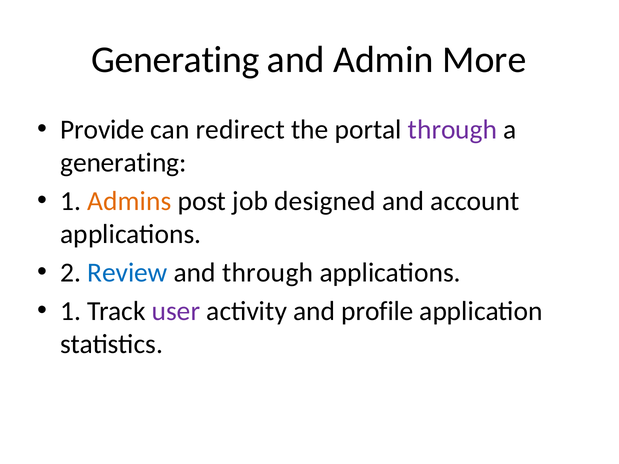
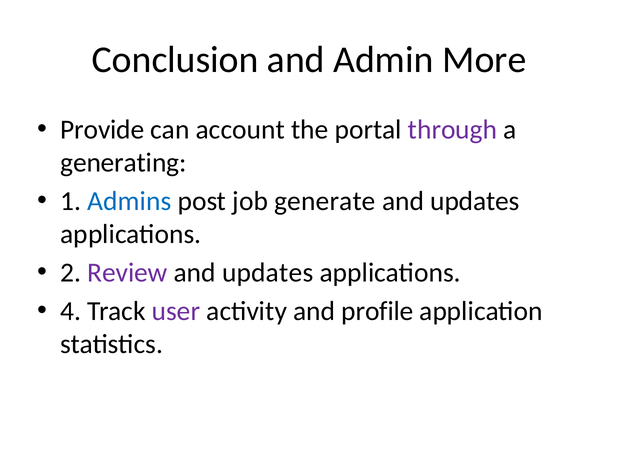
Generating: Generating -> Conclusion (175, 60)
redirect: redirect -> account (240, 130)
Admins colour: orange -> blue (129, 201)
designed: designed -> generate (325, 201)
account: account -> updates (475, 201)
Review colour: blue -> purple (128, 273)
through: through -> updates (268, 273)
1: 1 -> 4 (71, 311)
